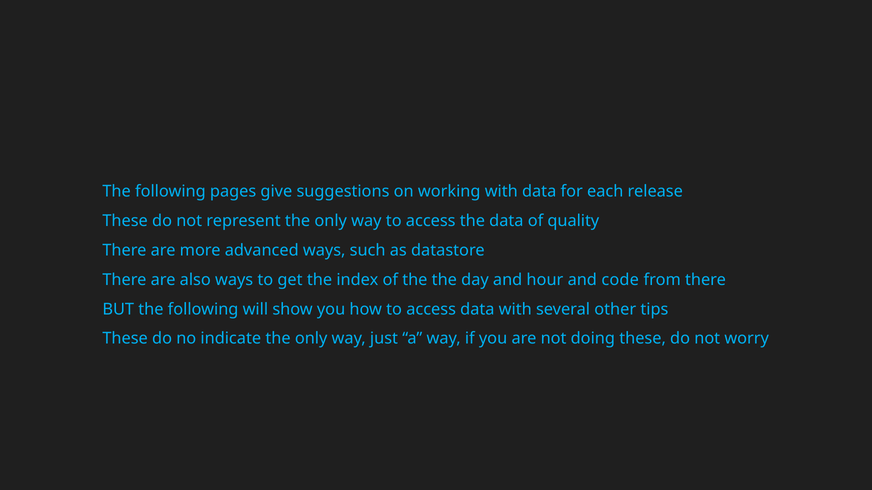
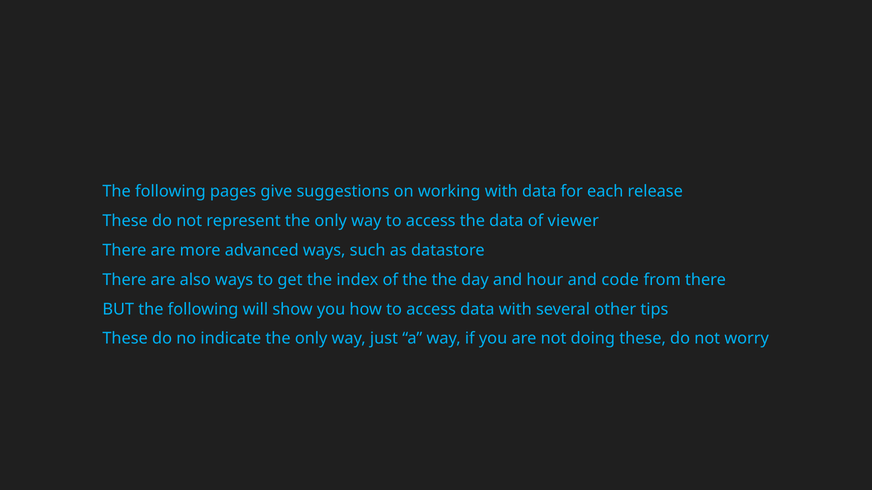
quality: quality -> viewer (573, 221)
